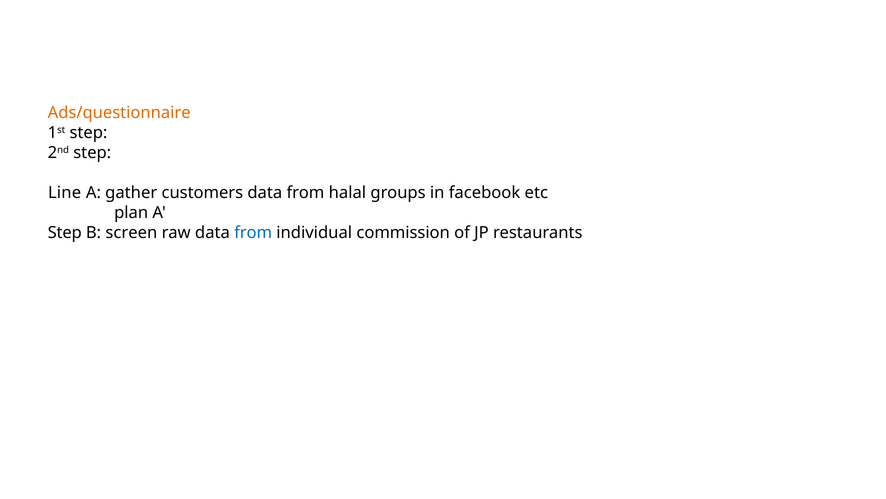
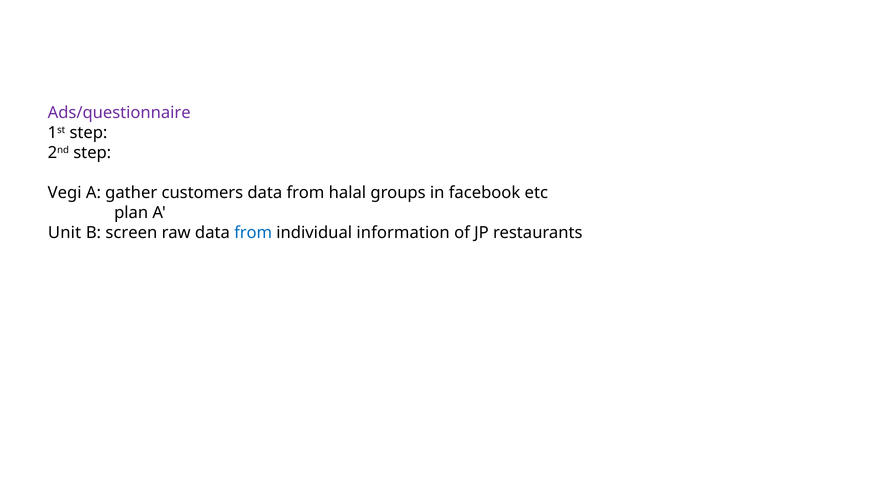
Ads/questionnaire colour: orange -> purple (119, 113)
Line: Line -> Vegi (65, 192)
Step: Step -> Unit (65, 232)
commission: commission -> information (403, 232)
